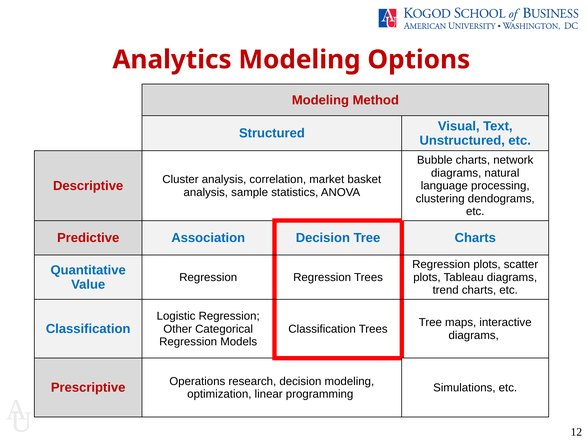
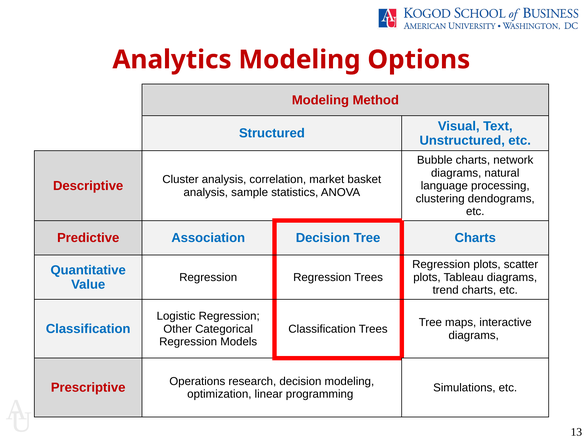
12: 12 -> 13 (576, 432)
